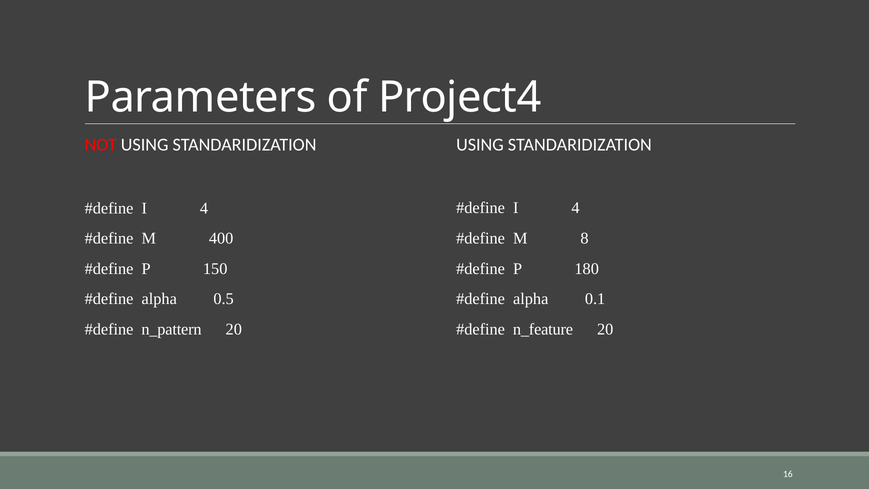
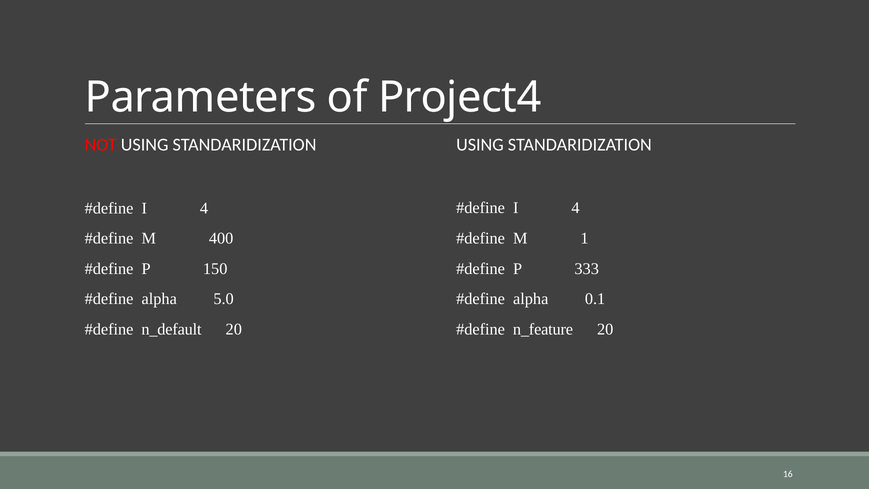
8: 8 -> 1 (585, 238)
180: 180 -> 333 (587, 269)
0.5: 0.5 -> 5.0 (224, 299)
n_pattern: n_pattern -> n_default (171, 329)
